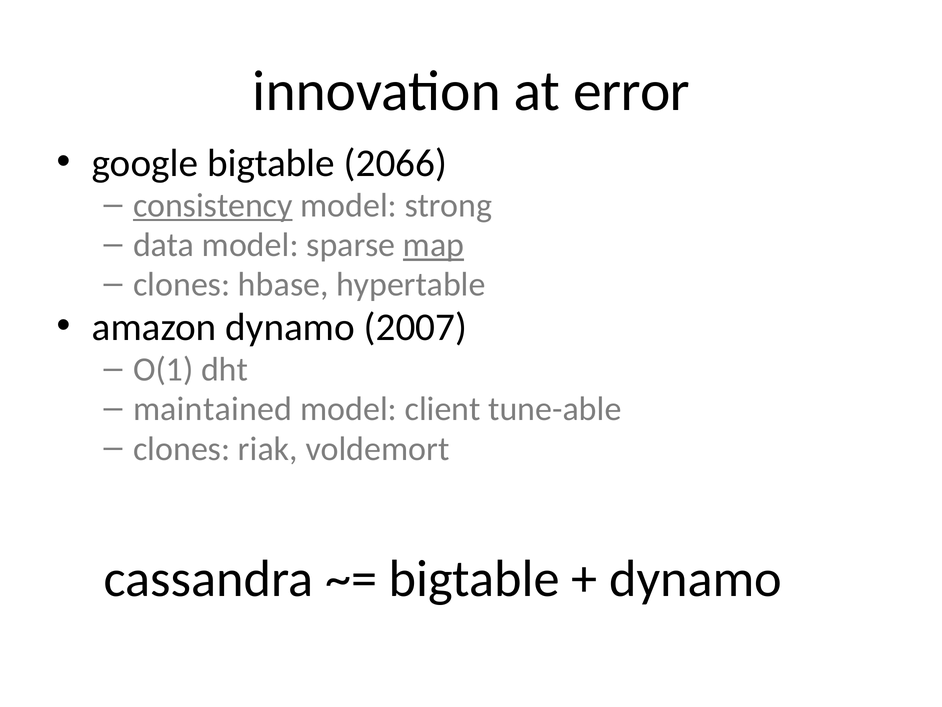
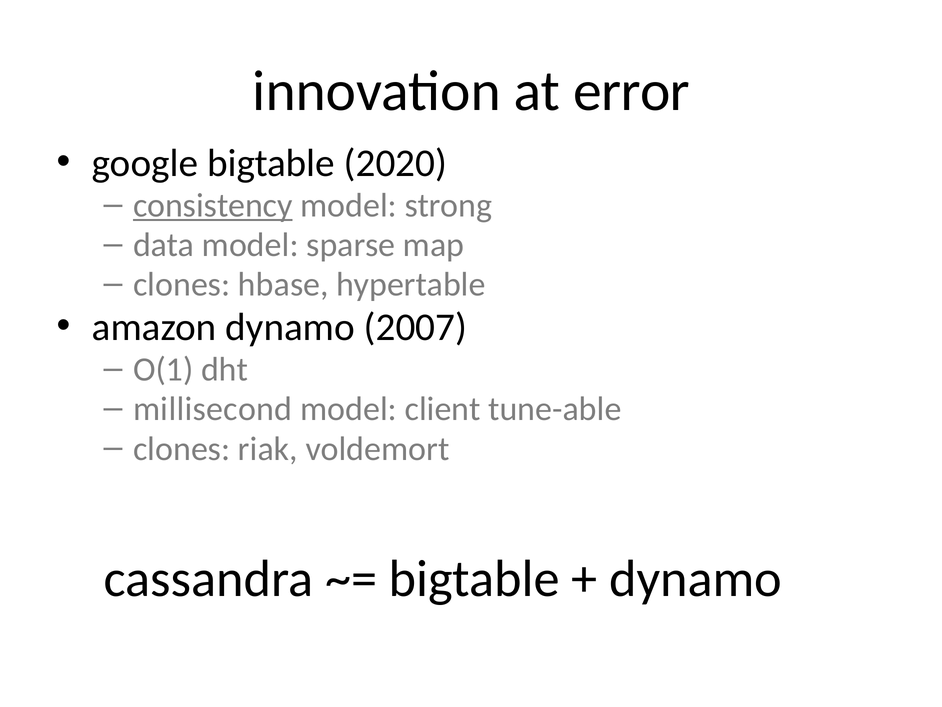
2066: 2066 -> 2020 (395, 163)
map underline: present -> none (434, 245)
maintained: maintained -> millisecond (213, 409)
